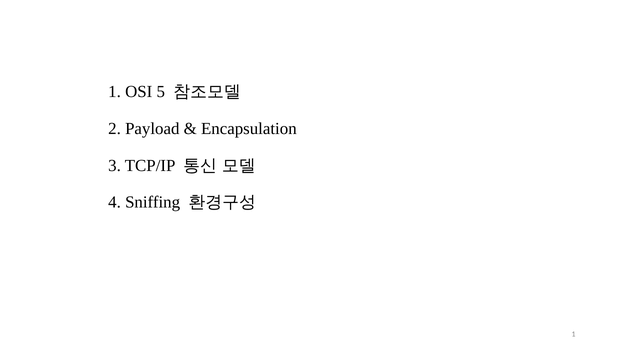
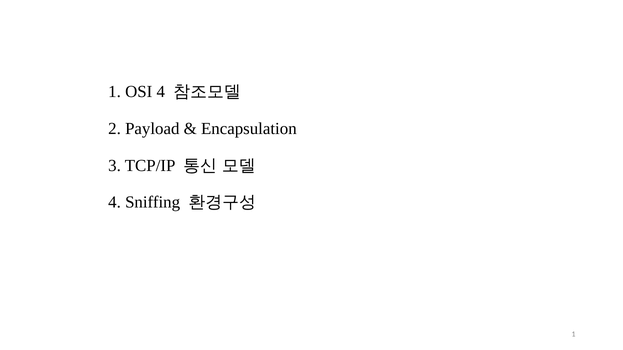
OSI 5: 5 -> 4 (161, 92)
